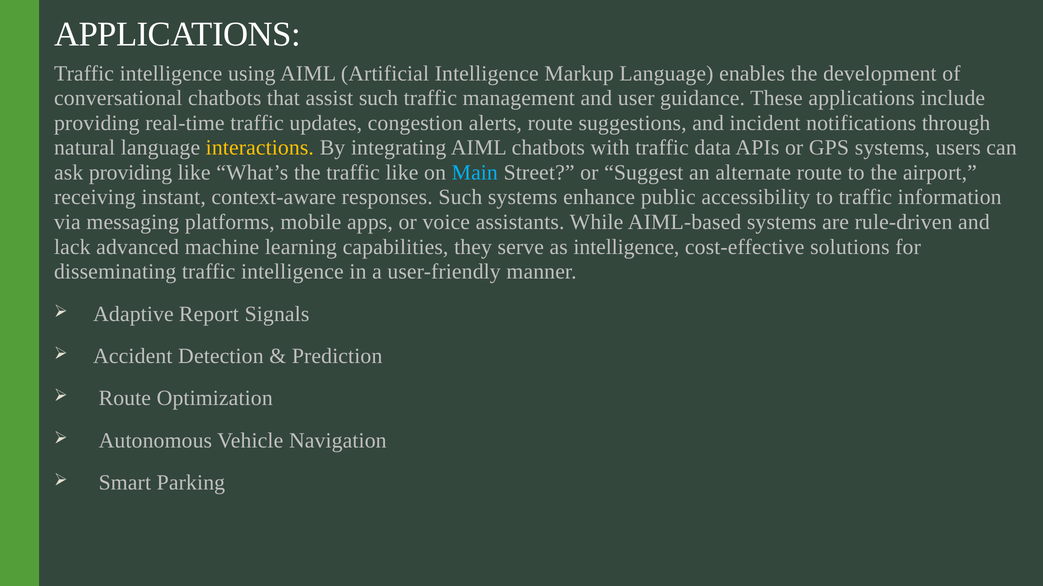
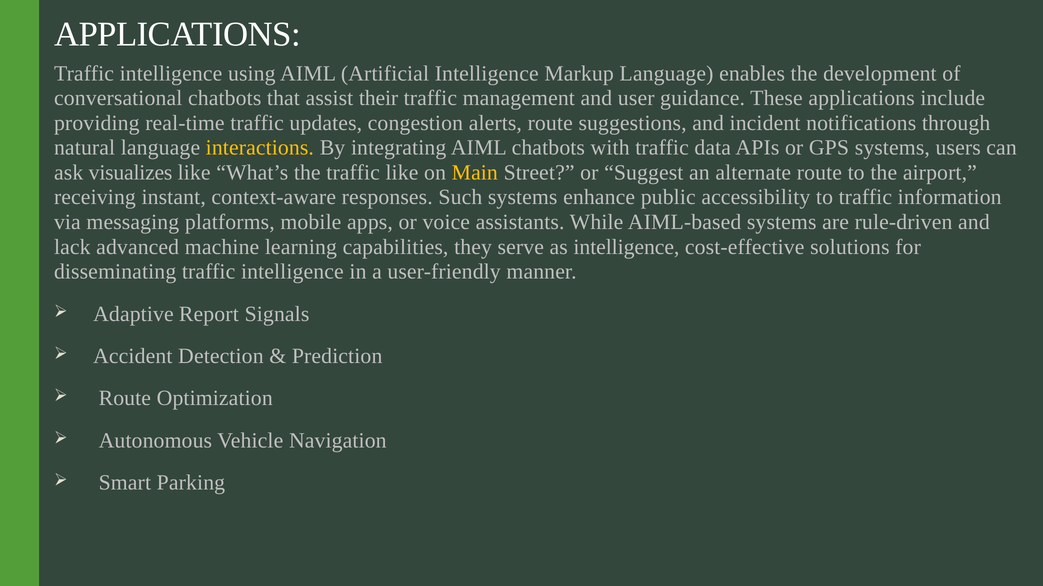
assist such: such -> their (379, 98)
ask providing: providing -> visualizes (131, 173)
Main colour: light blue -> yellow (475, 173)
